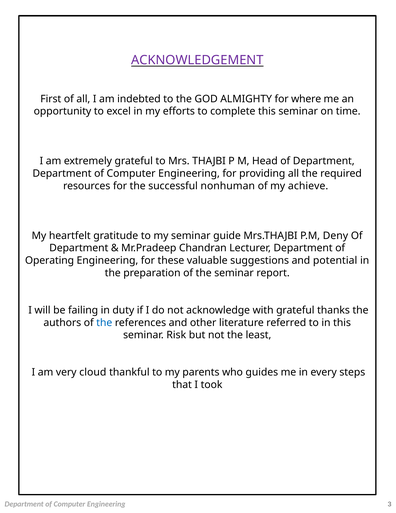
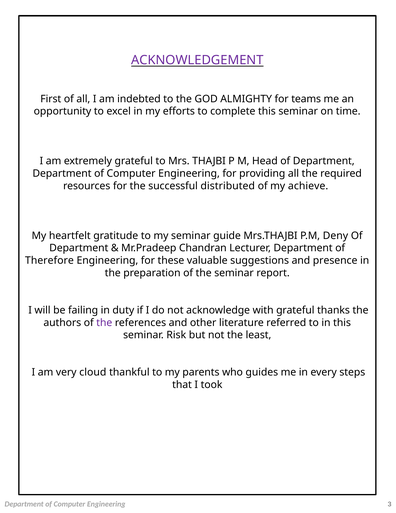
where: where -> teams (306, 99)
nonhuman: nonhuman -> distributed (228, 186)
Operating: Operating -> Therefore (49, 260)
potential: potential -> presence (335, 260)
the colour: blue -> purple (104, 322)
